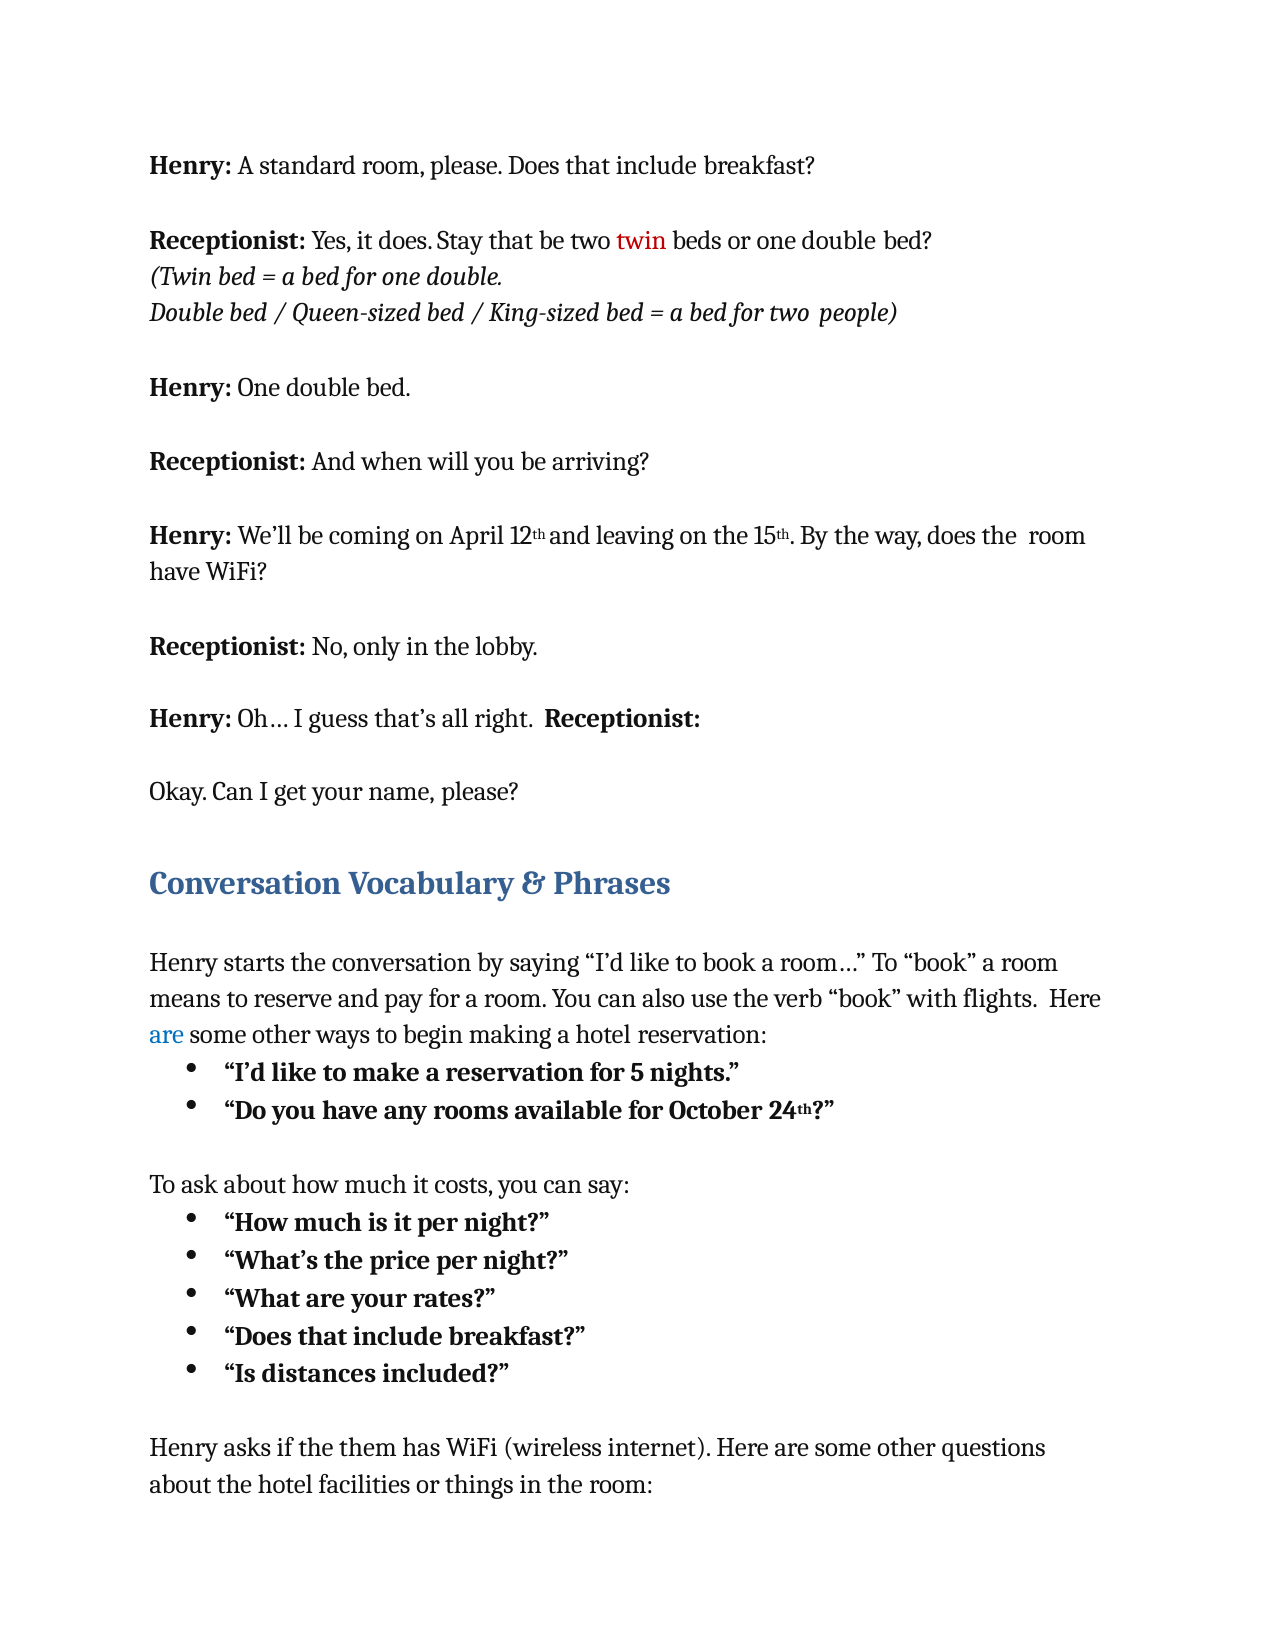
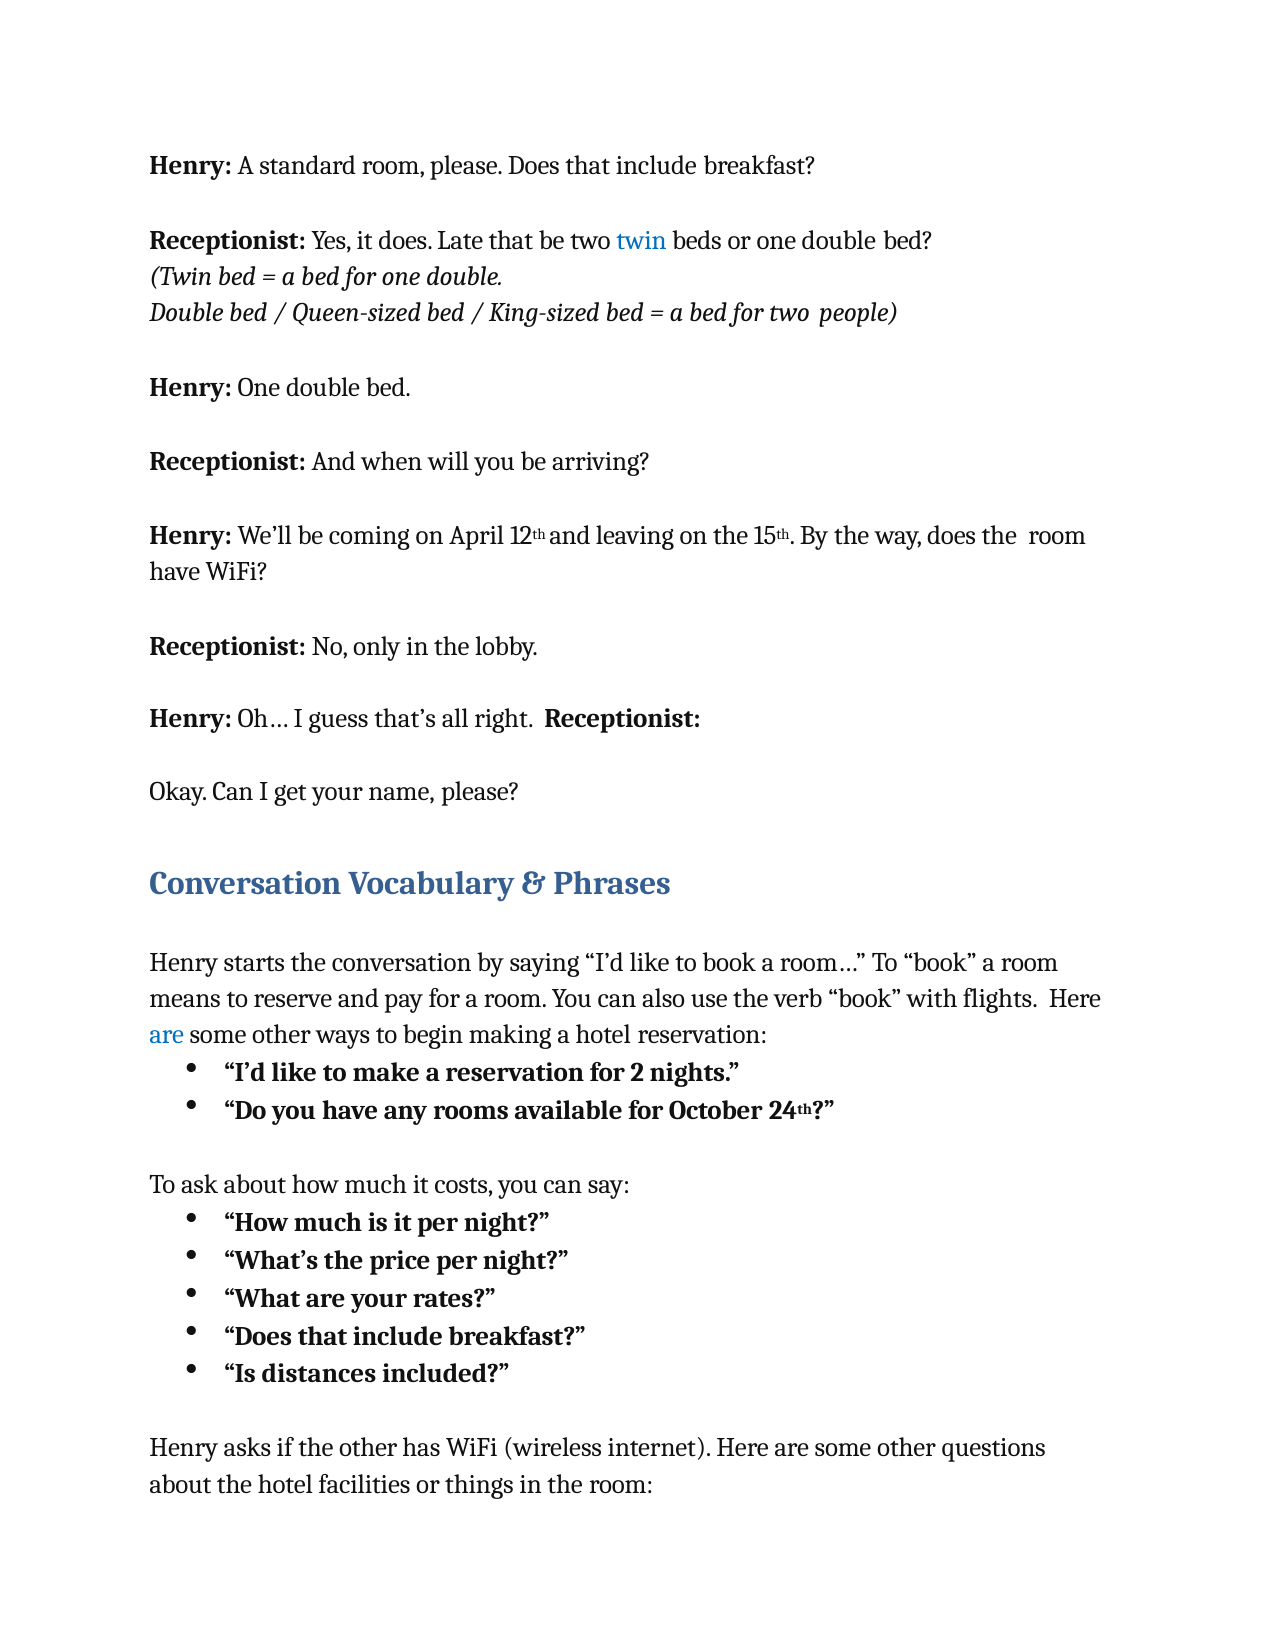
Stay: Stay -> Late (460, 241)
twin colour: red -> blue (642, 241)
5: 5 -> 2 (637, 1073)
the them: them -> other (368, 1448)
